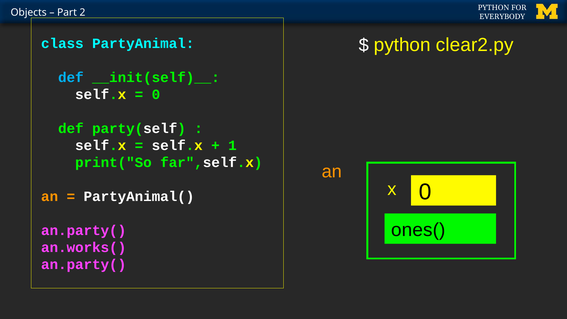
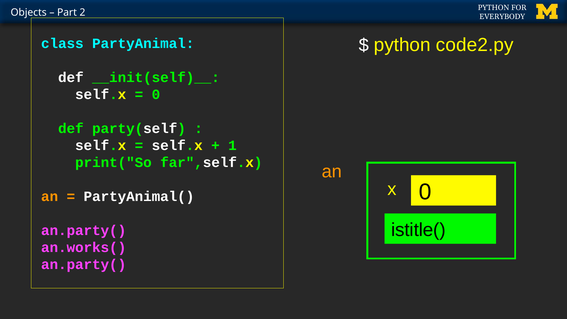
clear2.py: clear2.py -> code2.py (475, 45)
def colour: light blue -> white (71, 77)
ones(: ones( -> istitle( (418, 230)
